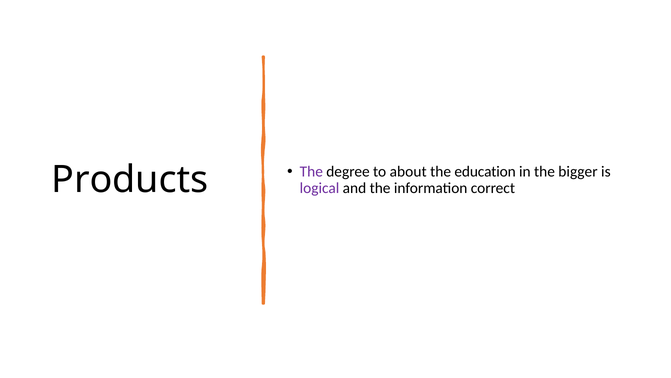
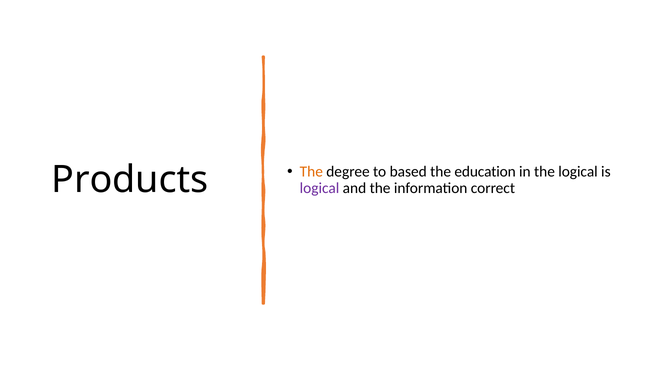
The colour: purple -> orange (311, 171)
about: about -> based (408, 171)
the bigger: bigger -> logical (578, 171)
